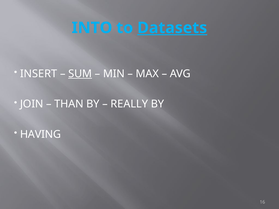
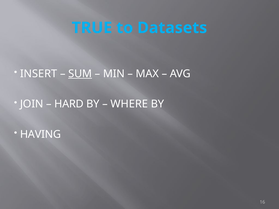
INTO: INTO -> TRUE (92, 28)
Datasets underline: present -> none (172, 28)
THAN: THAN -> HARD (69, 104)
REALLY: REALLY -> WHERE (129, 104)
